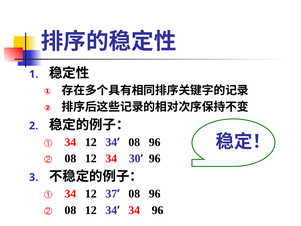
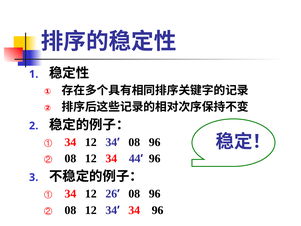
30: 30 -> 44 (135, 158)
37: 37 -> 26 (111, 194)
